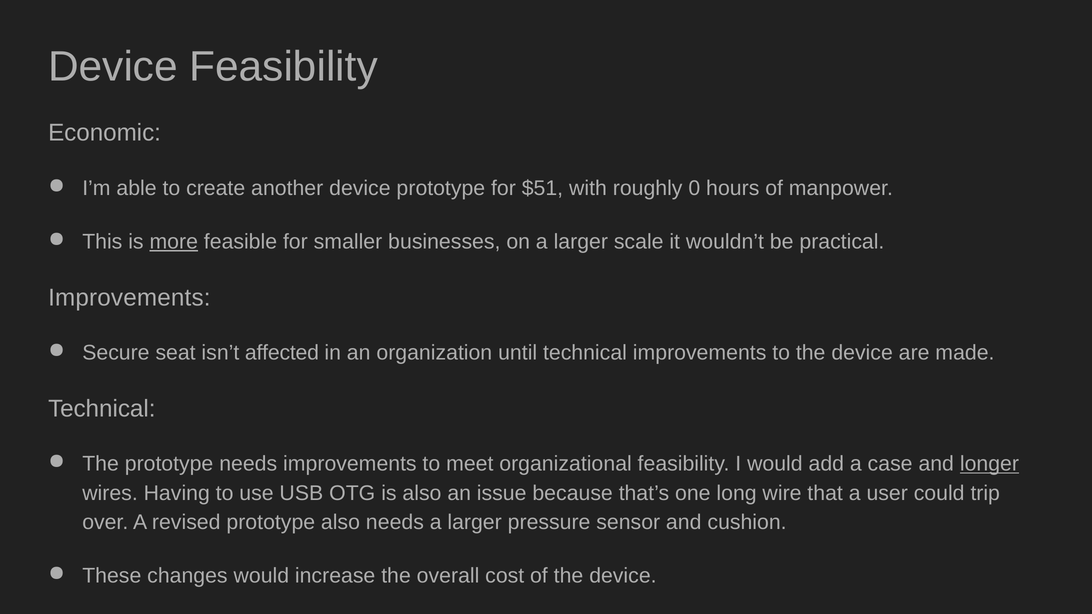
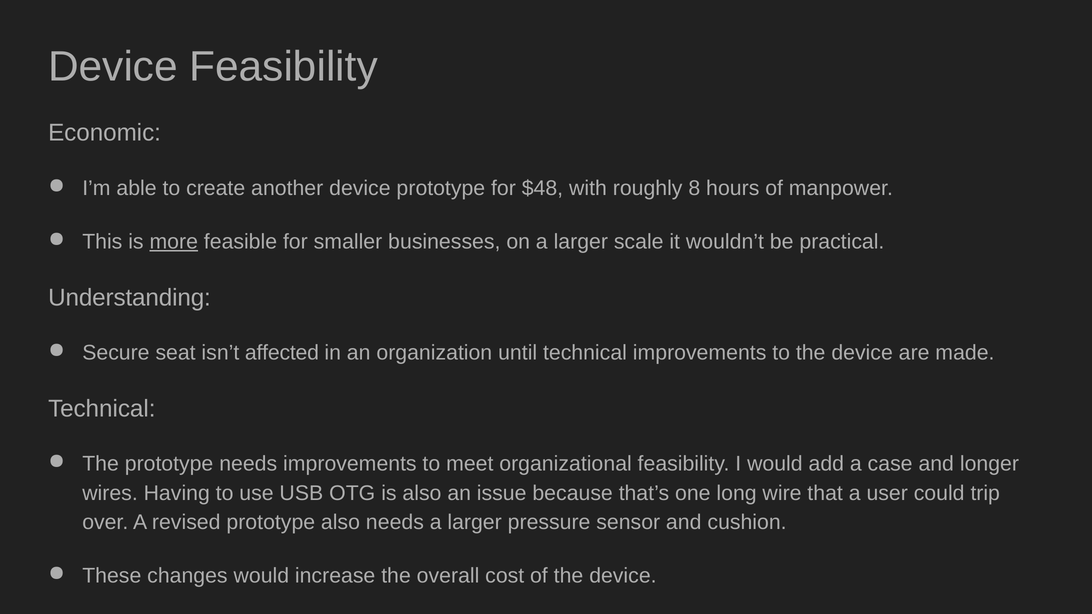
$51: $51 -> $48 (542, 188)
0: 0 -> 8 (694, 188)
Improvements: Improvements -> Understanding (129, 298)
longer underline: present -> none (989, 464)
